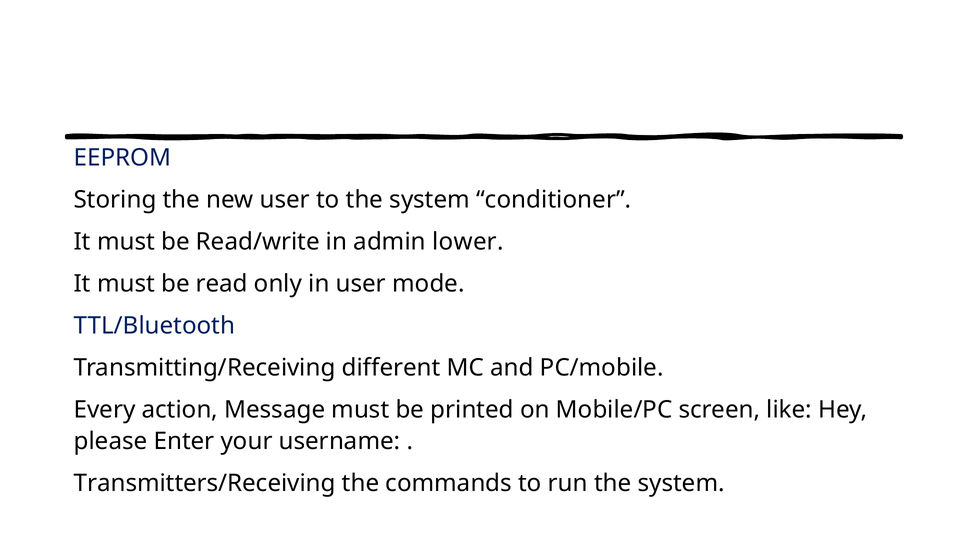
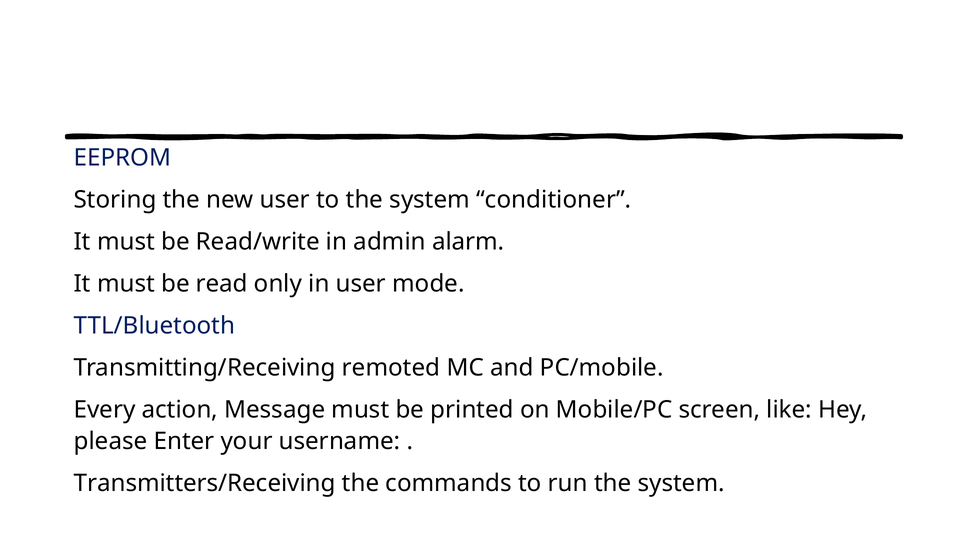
lower: lower -> alarm (468, 242)
different: different -> remoted (391, 368)
